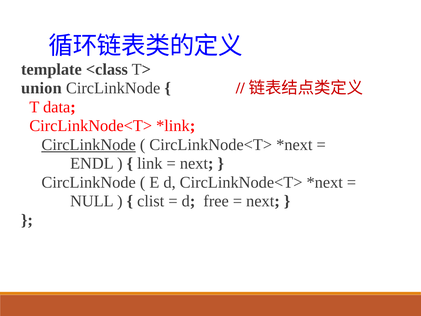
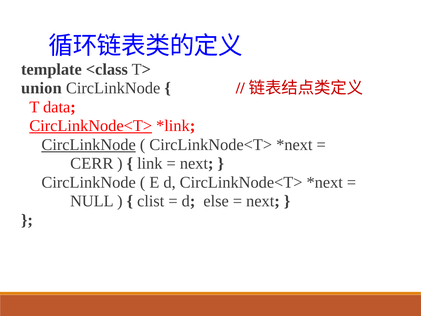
CircLinkNode<T> underline: none -> present (91, 126)
ENDL: ENDL -> CERR (92, 163)
free: free -> else (216, 201)
